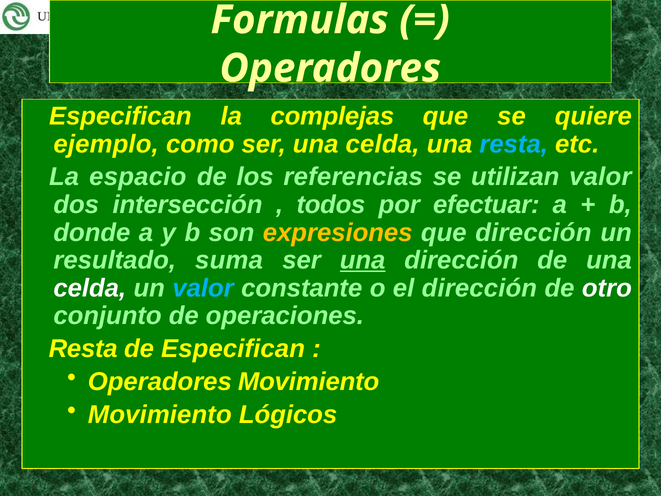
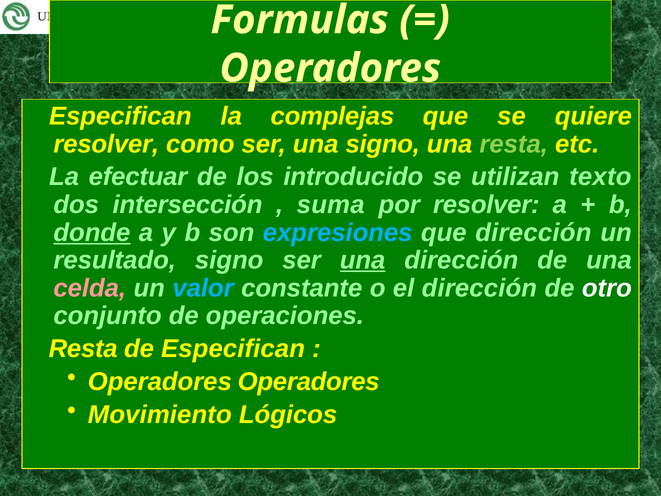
ejemplo: ejemplo -> resolver (106, 144)
ser una celda: celda -> signo (383, 144)
resta colour: light blue -> light green (514, 144)
espacio: espacio -> efectuar (138, 177)
referencias: referencias -> introducido (353, 177)
utilizan valor: valor -> texto (600, 177)
todos: todos -> suma (331, 205)
por efectuar: efectuar -> resolver (486, 205)
donde underline: none -> present (92, 232)
expresiones colour: yellow -> light blue (338, 232)
resultado suma: suma -> signo (229, 260)
celda colour: white -> pink (90, 288)
Operadores Movimiento: Movimiento -> Operadores (309, 382)
